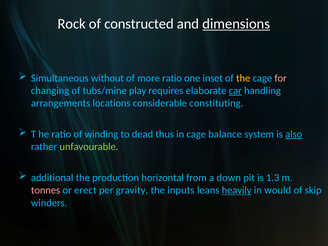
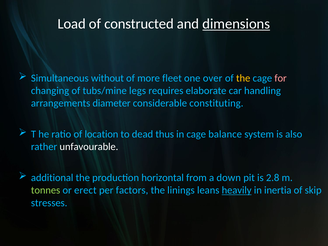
Rock: Rock -> Load (72, 24)
more ratio: ratio -> fleet (172, 78)
inset: inset -> over (213, 78)
play: play -> legs (138, 91)
car underline: present -> none (235, 91)
locations: locations -> diameter (112, 103)
winding: winding -> location (101, 134)
also underline: present -> none (294, 134)
unfavourable colour: light green -> white (89, 147)
1.3: 1.3 -> 2.8 (273, 178)
tonnes colour: pink -> light green (46, 190)
gravity: gravity -> factors (132, 190)
inputs: inputs -> linings (181, 190)
would: would -> inertia (278, 190)
winders: winders -> stresses (49, 203)
